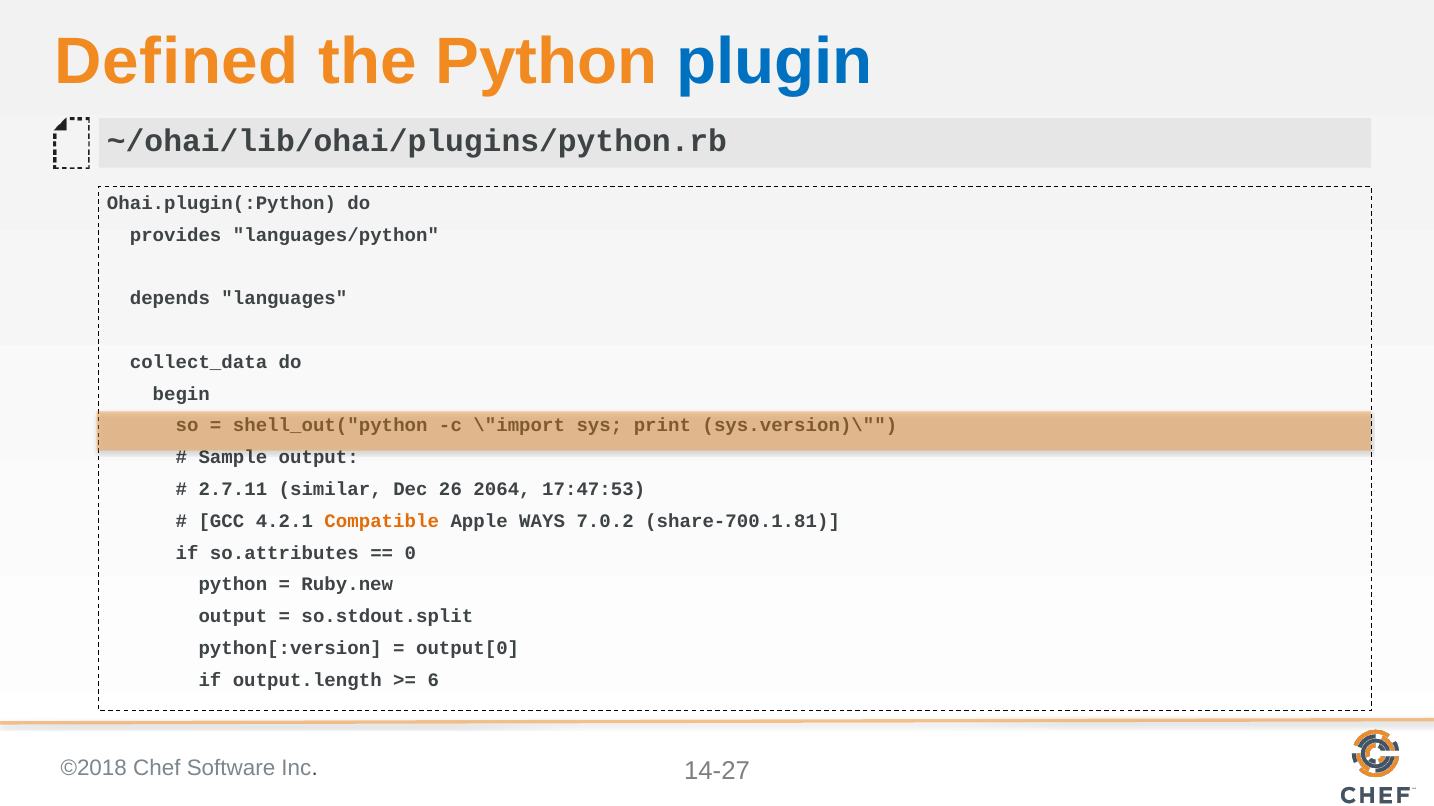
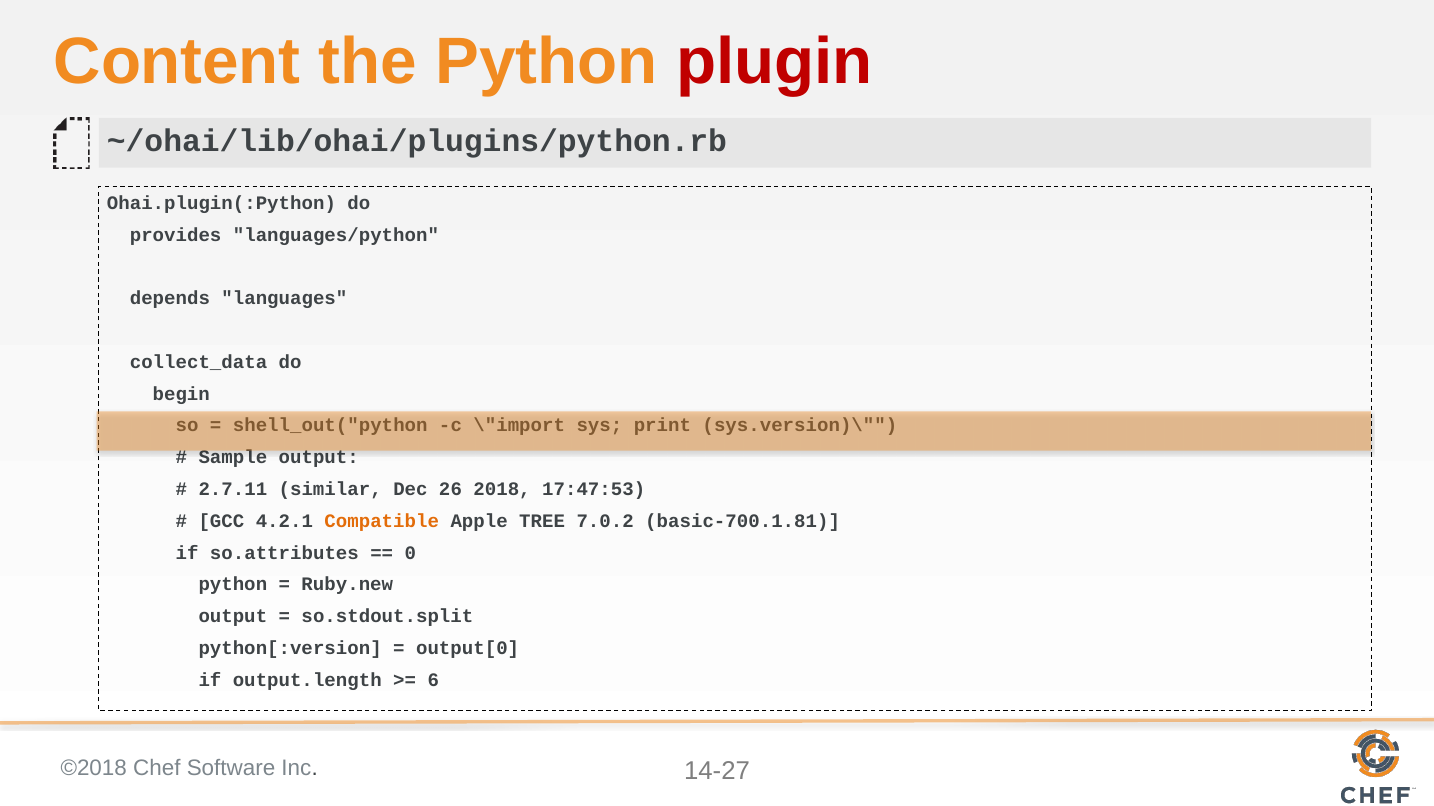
Defined: Defined -> Content (177, 62)
plugin colour: blue -> red (774, 62)
2064: 2064 -> 2018 (502, 490)
WAYS: WAYS -> TREE (542, 521)
share-700.1.81: share-700.1.81 -> basic-700.1.81 (743, 521)
